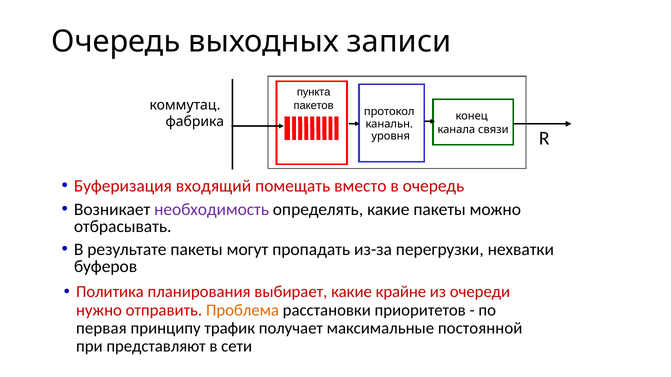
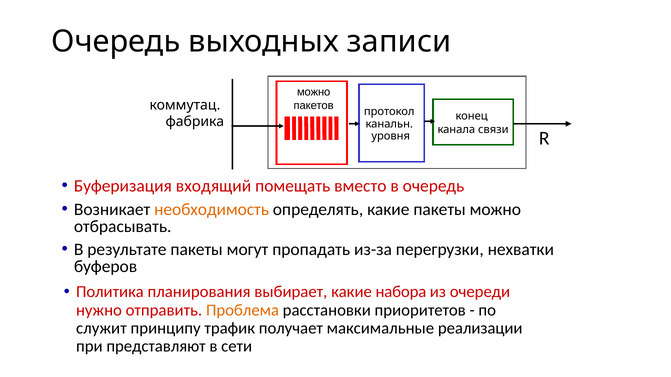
пункта: пункта -> можно (314, 92)
необходимость colour: purple -> orange (212, 210)
крайне: крайне -> набора (401, 292)
первая: первая -> служит (101, 328)
постоянной: постоянной -> реализации (480, 328)
